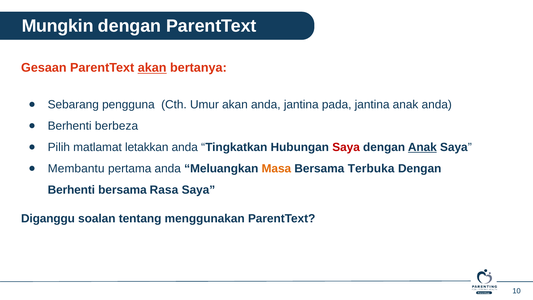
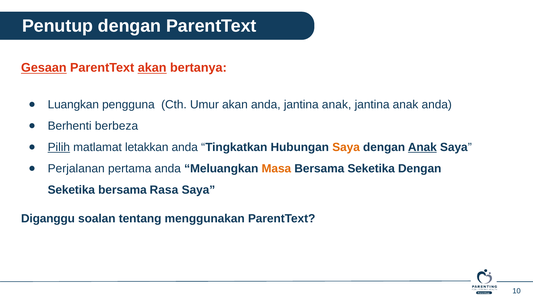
Mungkin: Mungkin -> Penutup (58, 26)
Gesaan underline: none -> present (44, 68)
Sebarang: Sebarang -> Luangkan (73, 105)
anda jantina pada: pada -> anak (337, 105)
Pilih underline: none -> present (59, 147)
Saya colour: red -> orange (346, 147)
Membantu: Membantu -> Perjalanan (76, 168)
Bersama Terbuka: Terbuka -> Seketika (371, 168)
Berhenti: Berhenti -> Seketika (71, 190)
